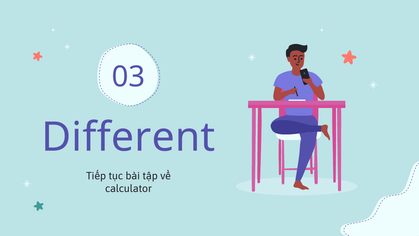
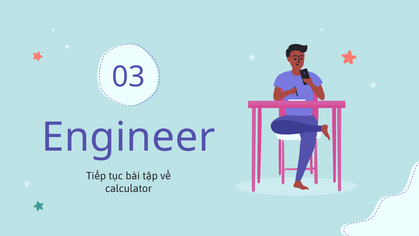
Different: Different -> Engineer (128, 137)
